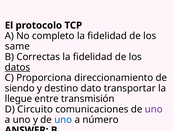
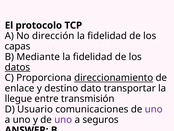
completo: completo -> dirección (53, 36)
same: same -> capas (18, 46)
Correctas: Correctas -> Mediante (38, 57)
direccionamiento underline: none -> present (114, 78)
siendo: siendo -> enlace (20, 88)
Circuito: Circuito -> Usuario (35, 109)
uno colour: blue -> purple (63, 119)
número: número -> seguros (101, 119)
